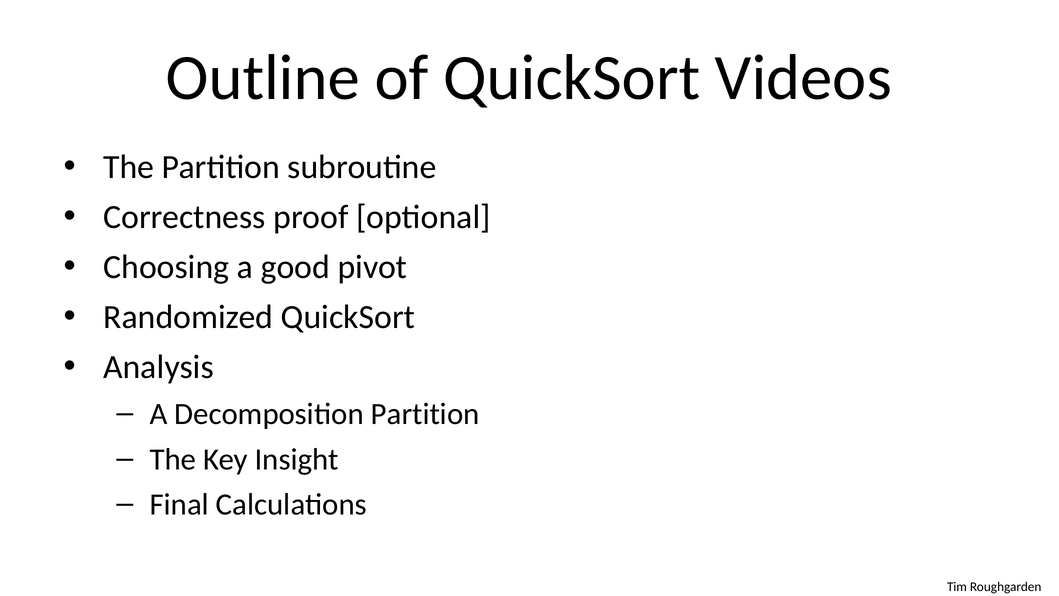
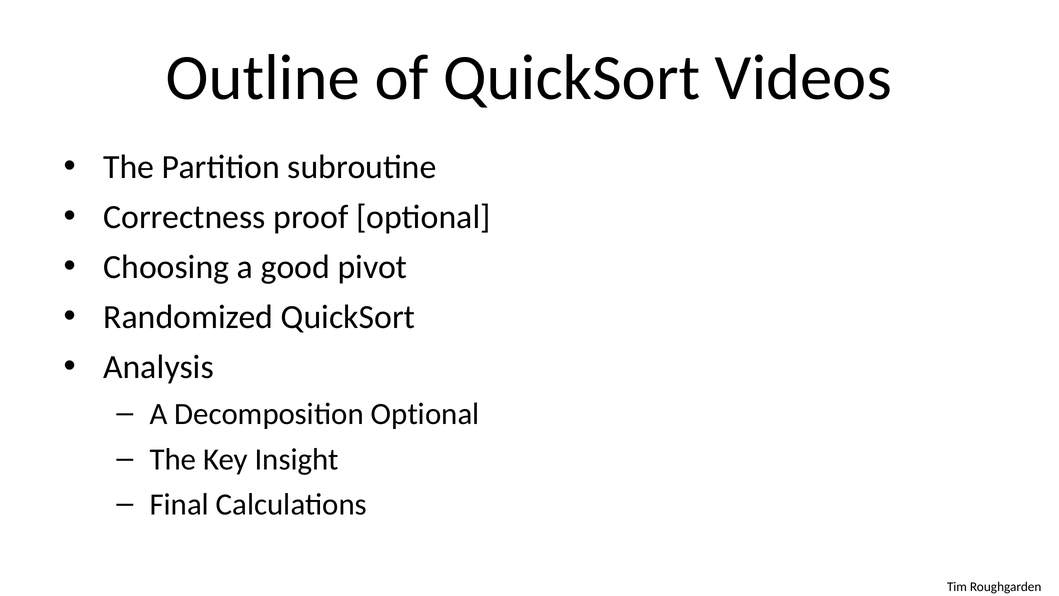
Decomposition Partition: Partition -> Optional (425, 414)
